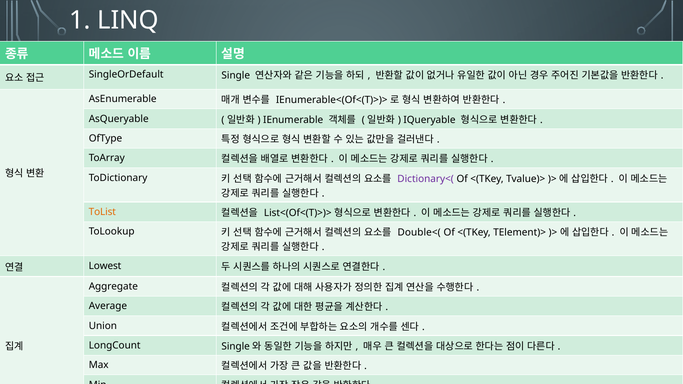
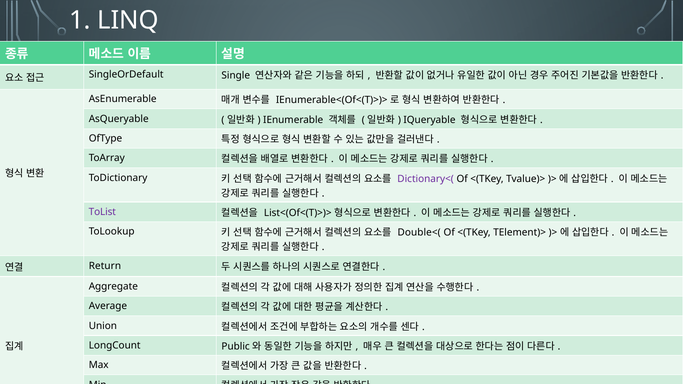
ToList colour: orange -> purple (102, 212)
Lowest: Lowest -> Return (105, 266)
LongCount Single: Single -> Public (236, 347)
